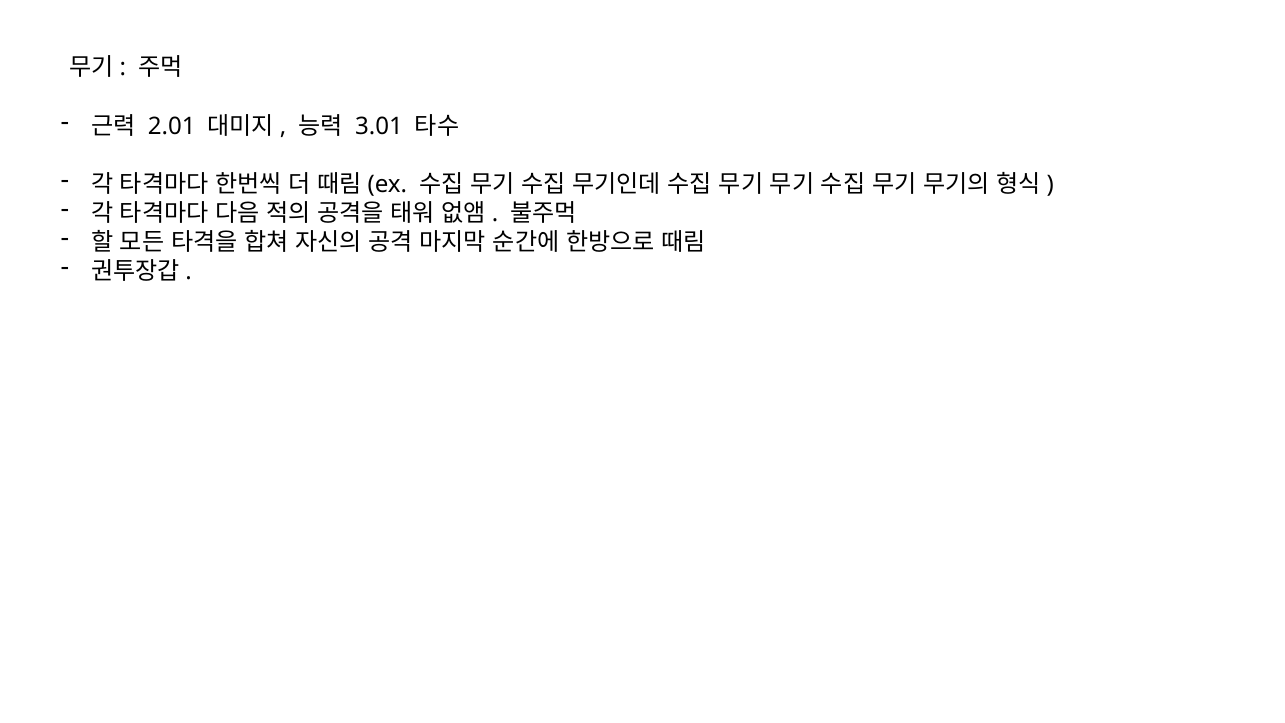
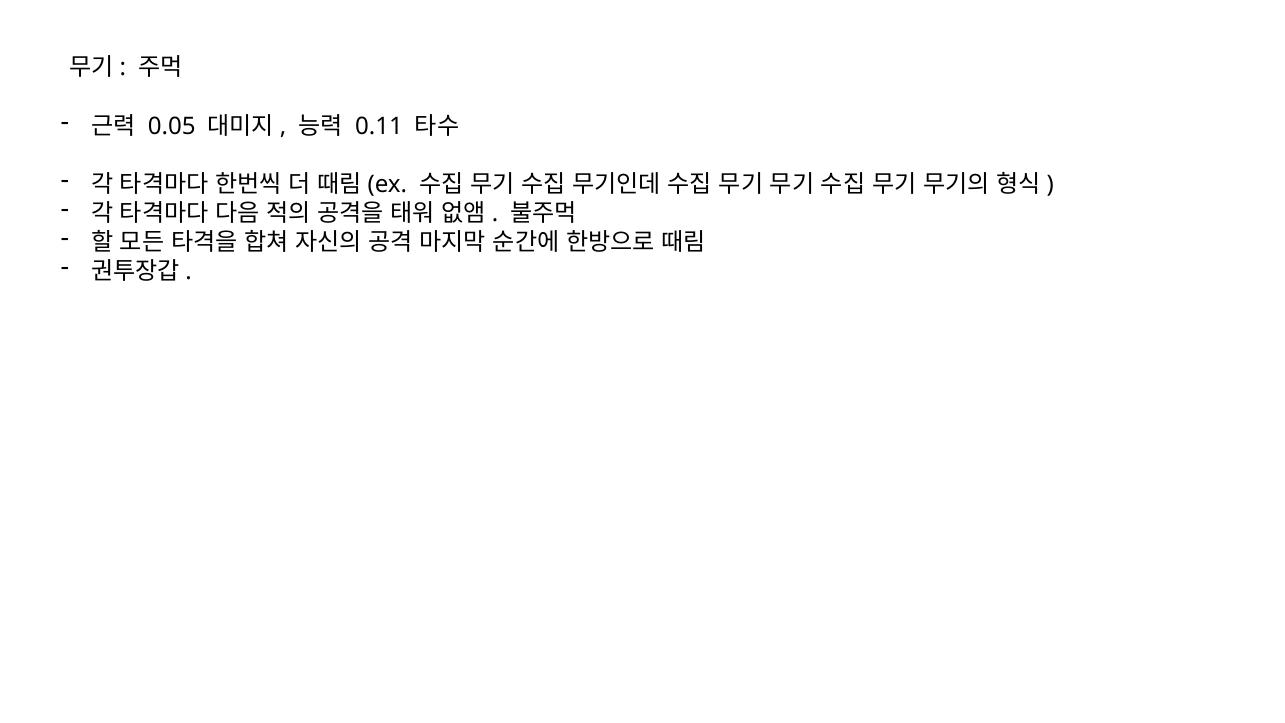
2.01: 2.01 -> 0.05 (172, 127)
3.01: 3.01 -> 0.11 (379, 127)
